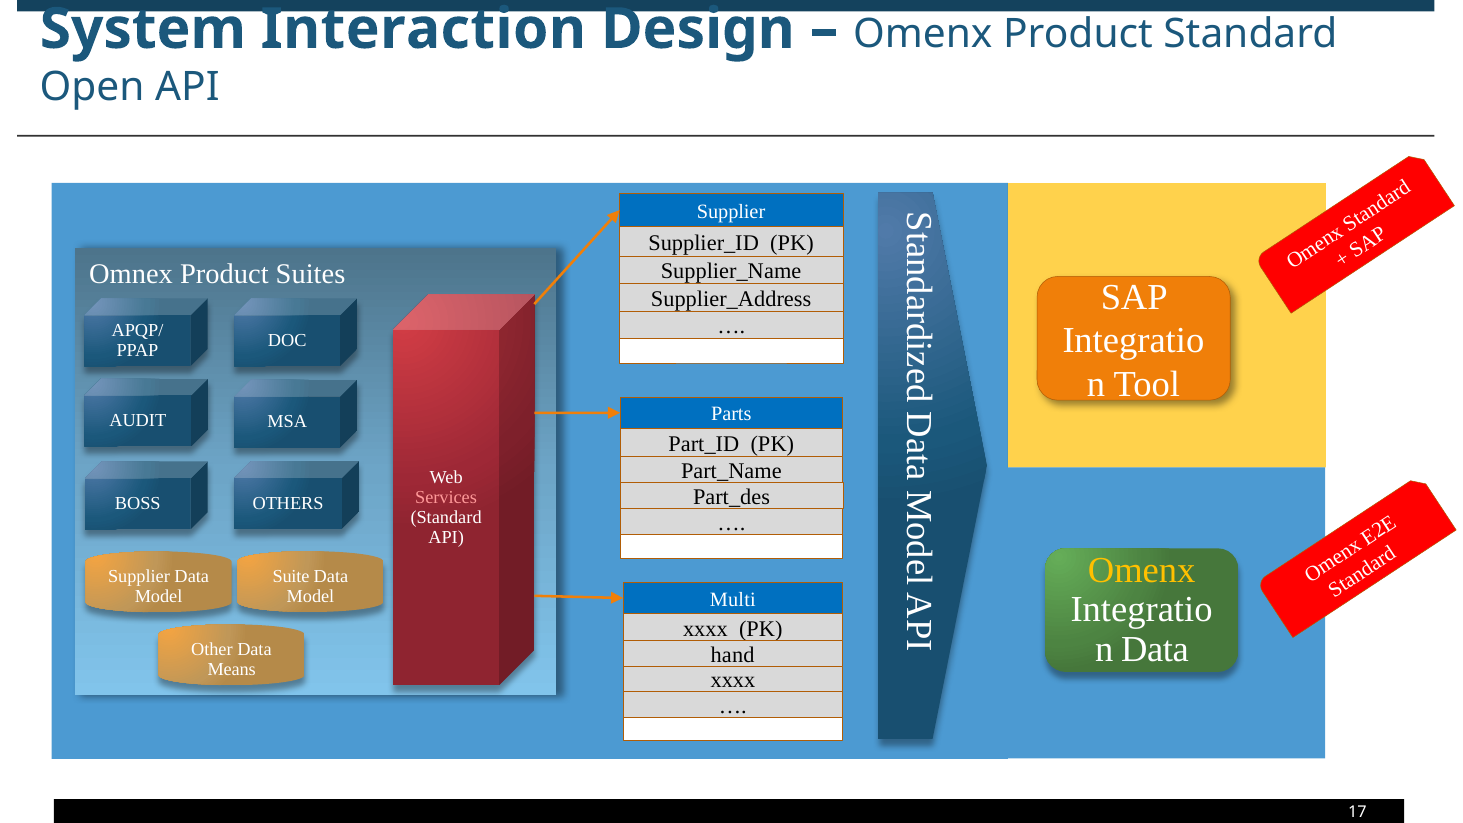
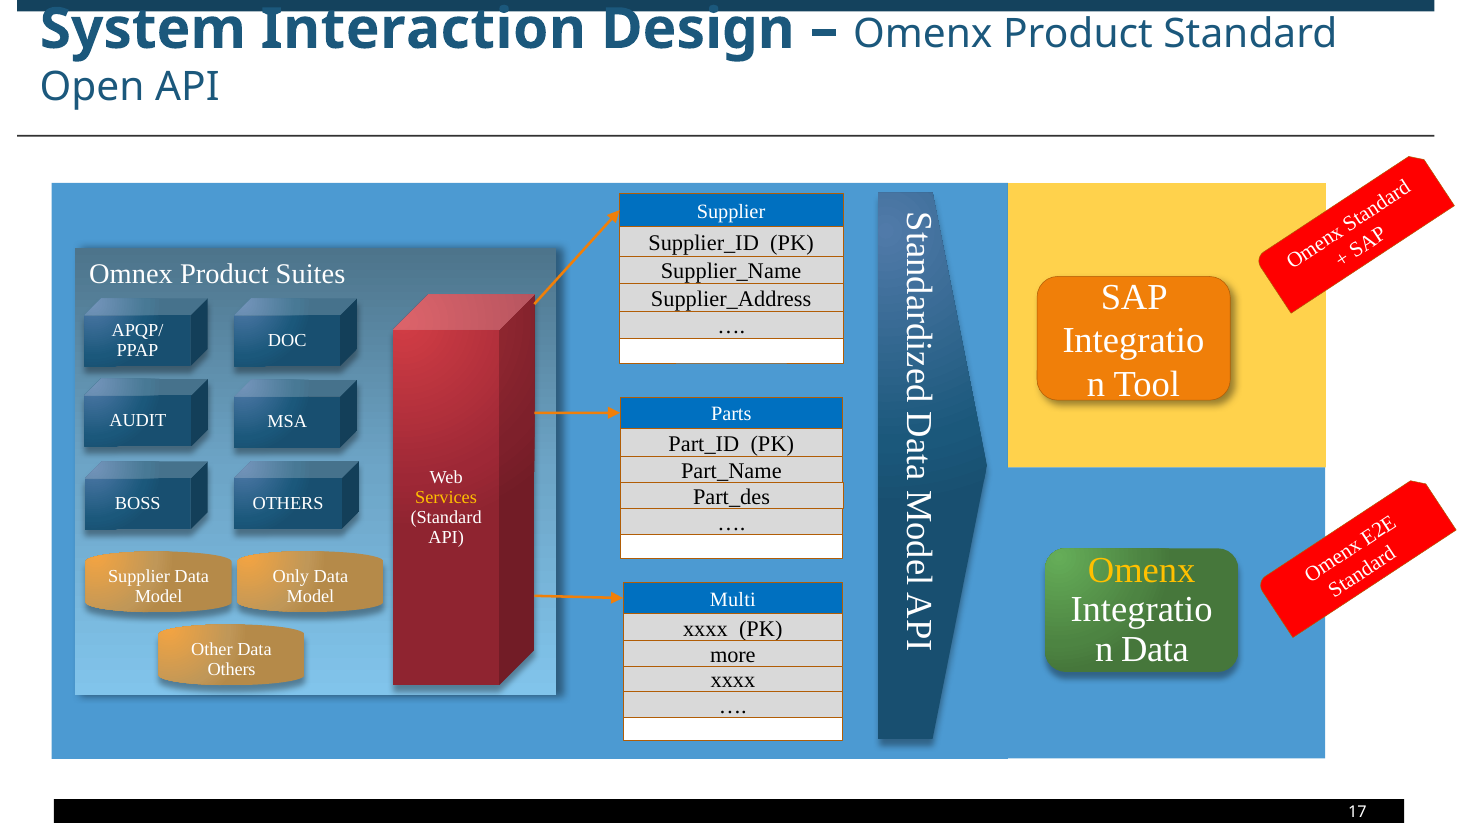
Services colour: pink -> yellow (446, 497)
Suite: Suite -> Only (291, 577)
hand: hand -> more (733, 655)
Means: Means -> Others (232, 670)
